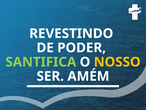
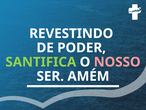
NOSSO colour: yellow -> pink (117, 62)
